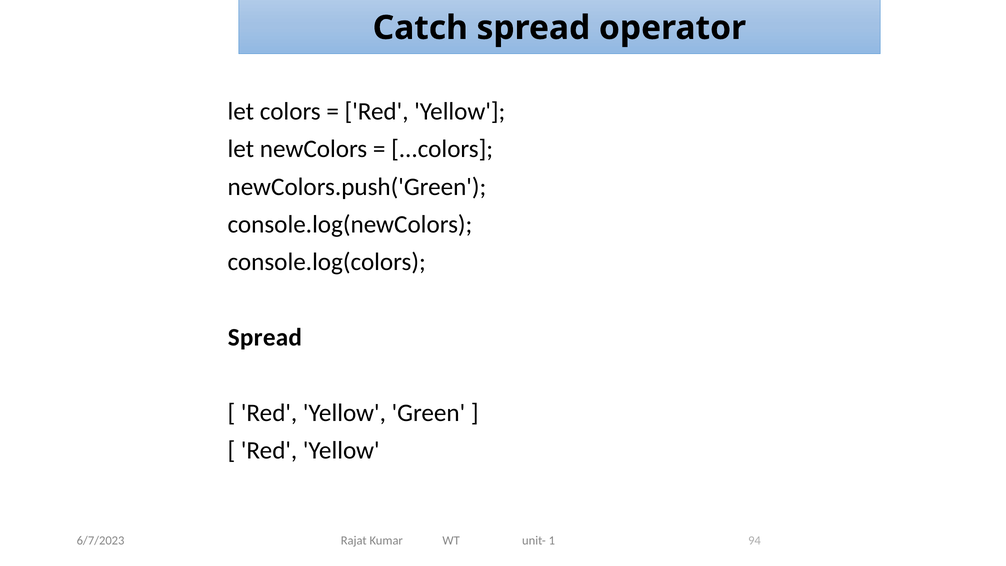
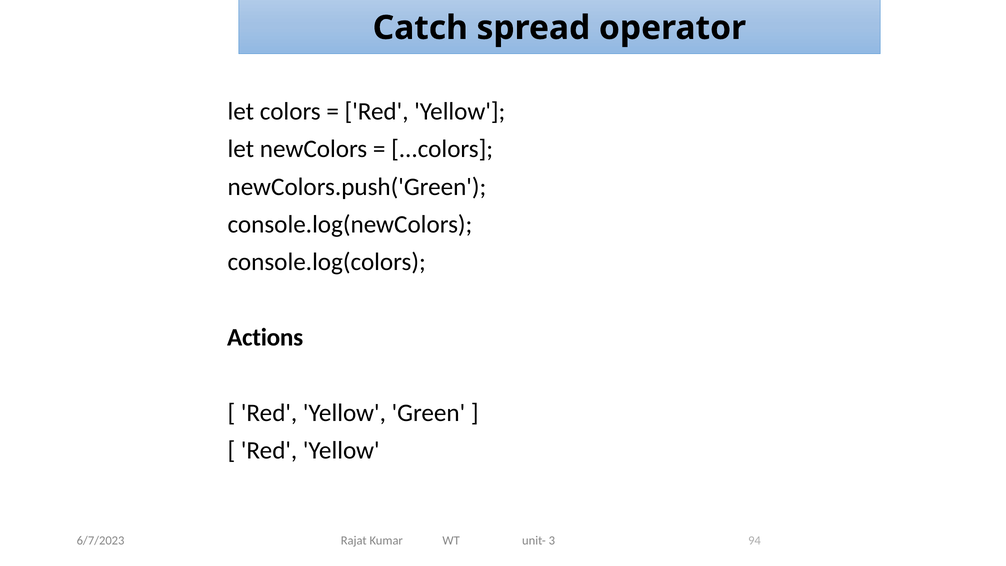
Spread: Spread -> Actions (265, 337)
1: 1 -> 3 (552, 540)
